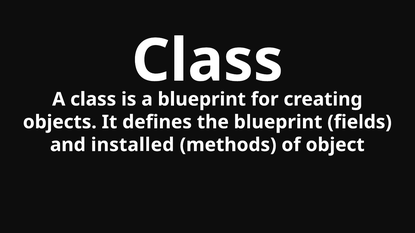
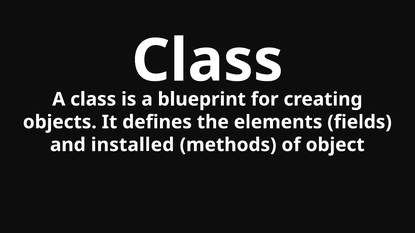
the blueprint: blueprint -> elements (278, 122)
